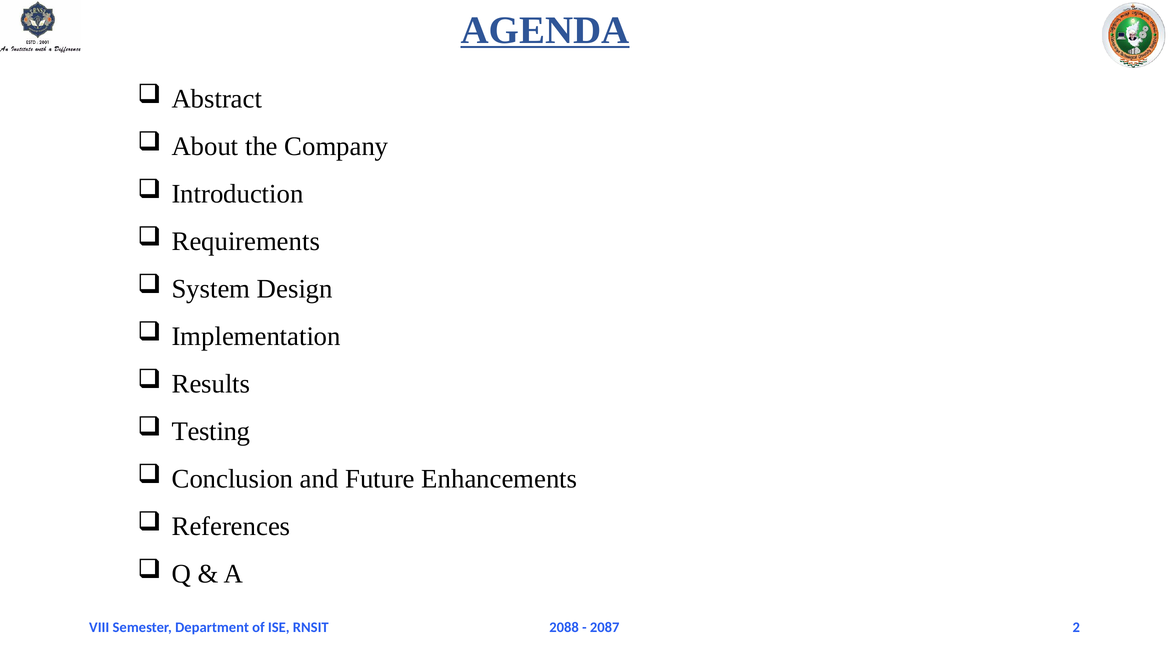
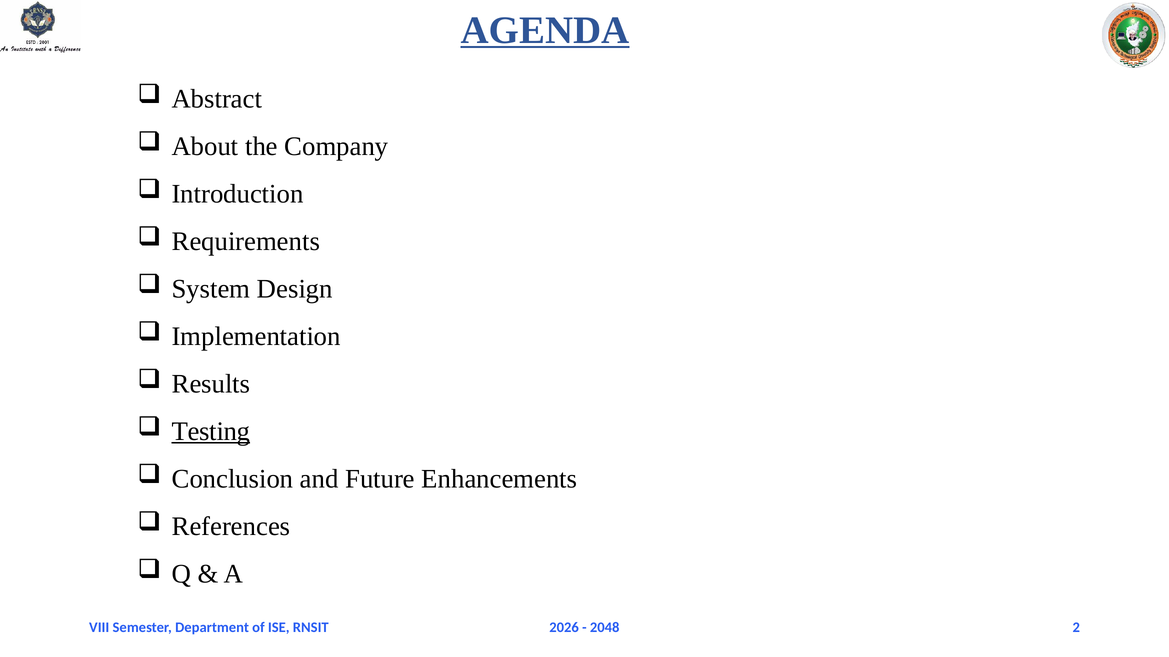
Testing underline: none -> present (211, 432)
2088: 2088 -> 2026 (564, 628)
2087: 2087 -> 2048 (605, 628)
